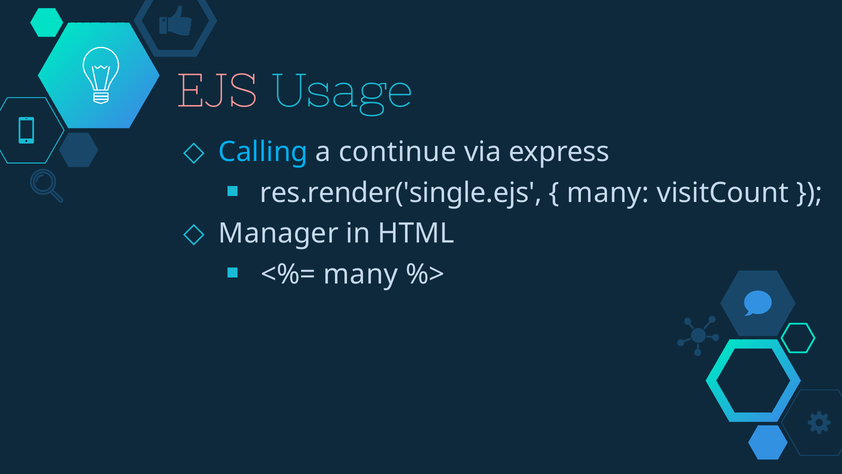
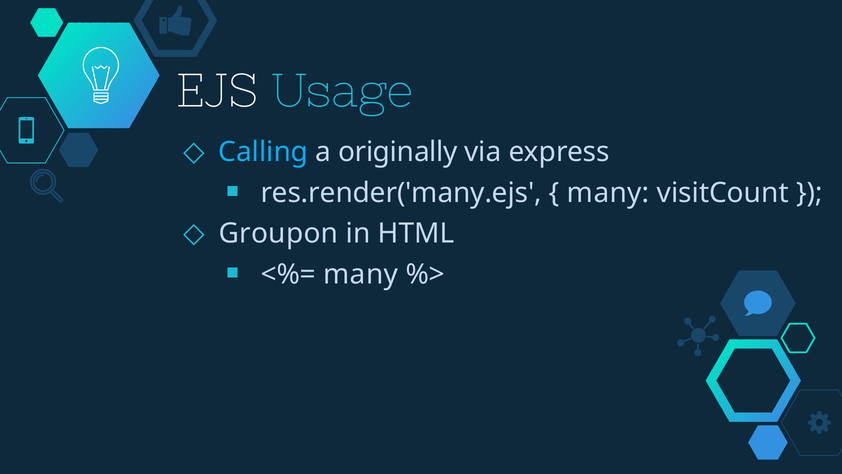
EJS colour: pink -> white (217, 91)
continue: continue -> originally (398, 152)
res.render('single.ejs: res.render('single.ejs -> res.render('many.ejs (401, 193)
Manager: Manager -> Groupon (278, 233)
